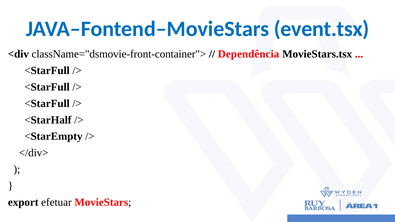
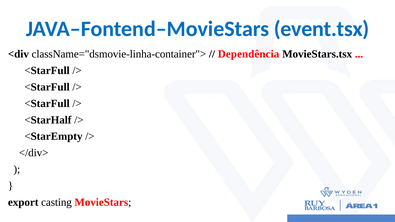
className="dsmovie-front-container">: className="dsmovie-front-container"> -> className="dsmovie-linha-container"> (119, 54)
efetuar: efetuar -> casting (56, 202)
